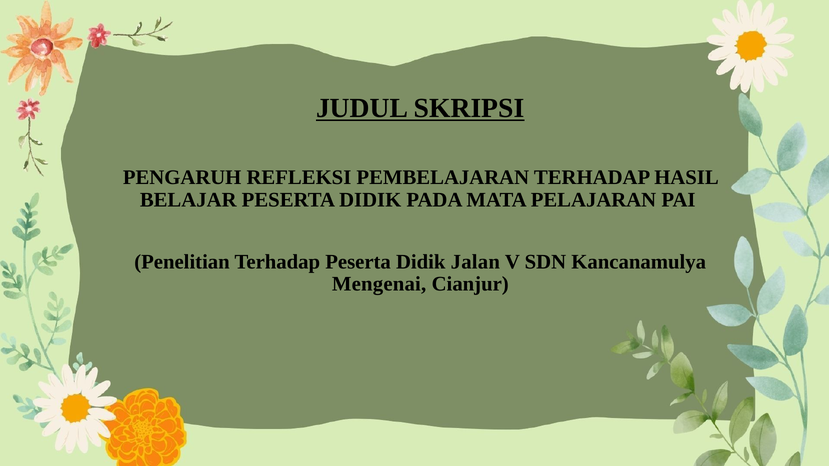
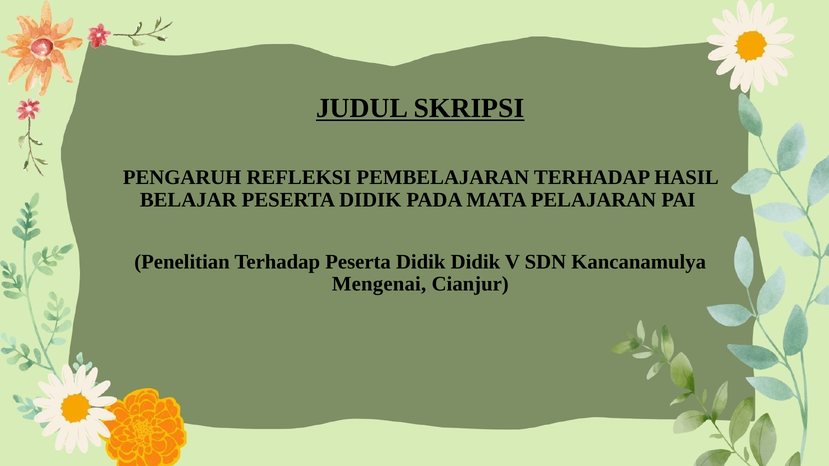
Didik Jalan: Jalan -> Didik (475, 262)
